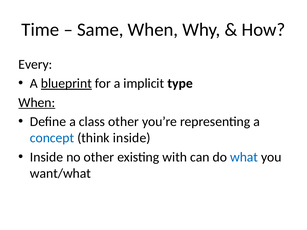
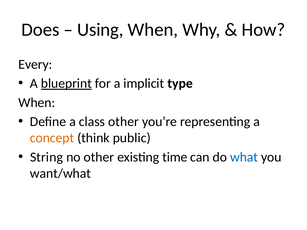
Time: Time -> Does (40, 30)
Same: Same -> Using (100, 30)
When underline: present -> none (37, 103)
concept colour: blue -> orange (52, 138)
think inside: inside -> public (132, 138)
Inside: Inside -> String (46, 157)
with: with -> time (175, 157)
